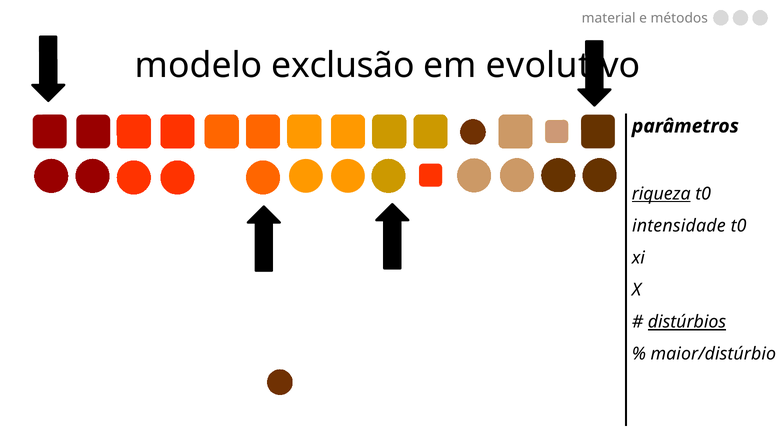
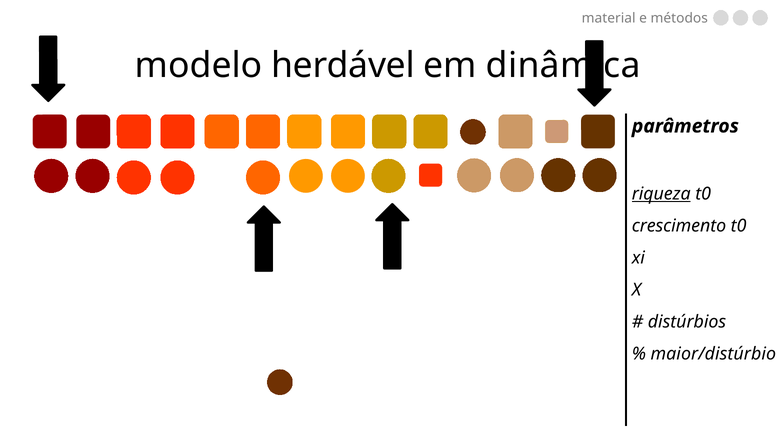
exclusão: exclusão -> herdável (343, 65)
evolutivo: evolutivo -> dinâmica (563, 65)
intensidade: intensidade -> crescimento (679, 226)
distúrbios underline: present -> none (687, 322)
